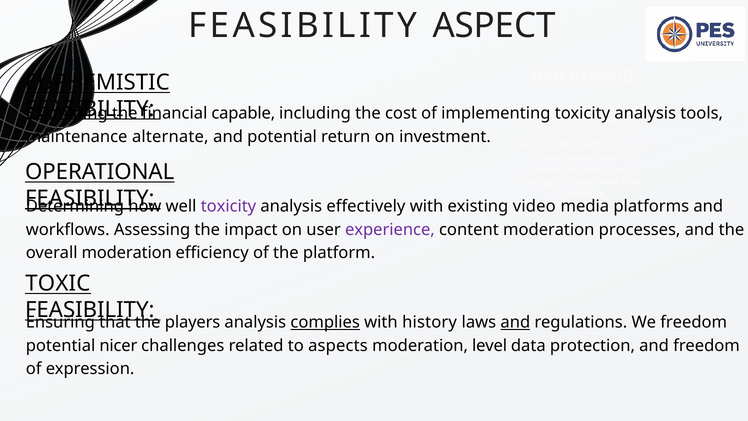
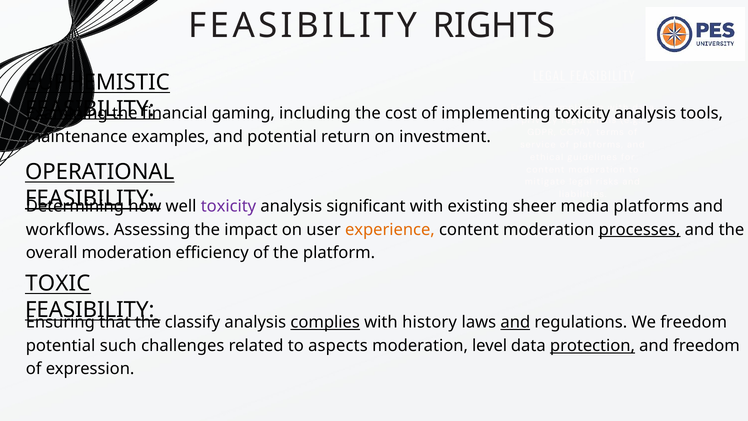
ASPECT: ASPECT -> RIGHTS (494, 26)
capable: capable -> gaming (243, 113)
alternate: alternate -> examples (170, 137)
effectively: effectively -> significant (366, 206)
video: video -> sheer (534, 206)
experience colour: purple -> orange (390, 229)
processes underline: none -> present (640, 229)
players: players -> classify (193, 322)
nicer: nicer -> such (118, 345)
protection underline: none -> present (592, 345)
